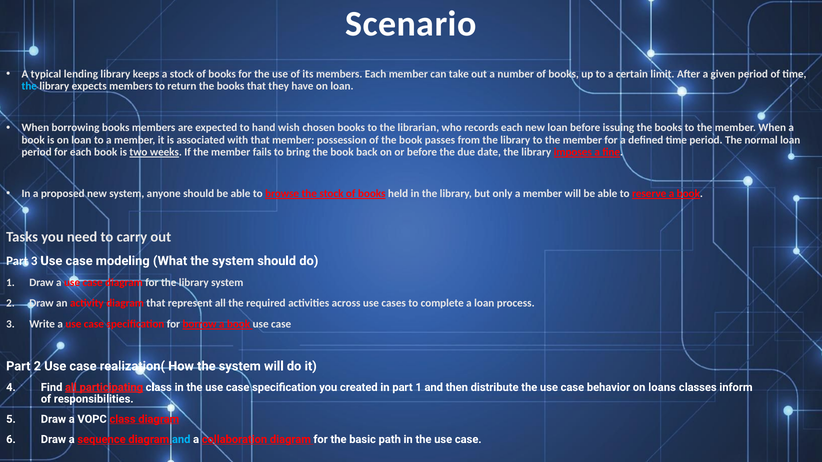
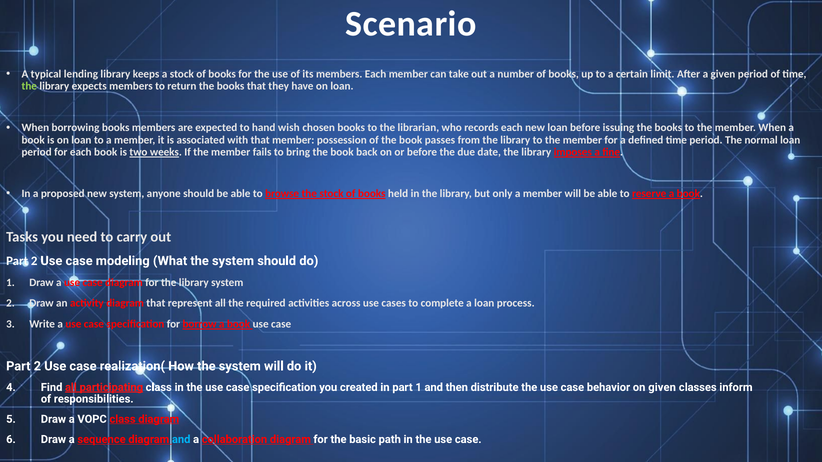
the colour: light blue -> light green (29, 86)
3: 3 -> 2 (34, 261)
on loans: loans -> given (662, 388)
